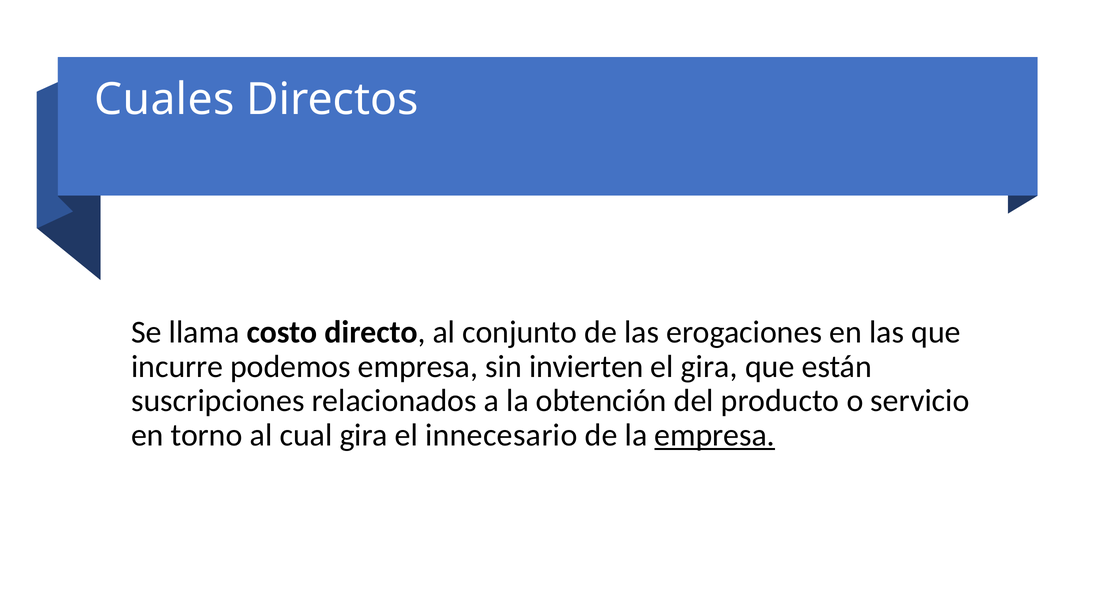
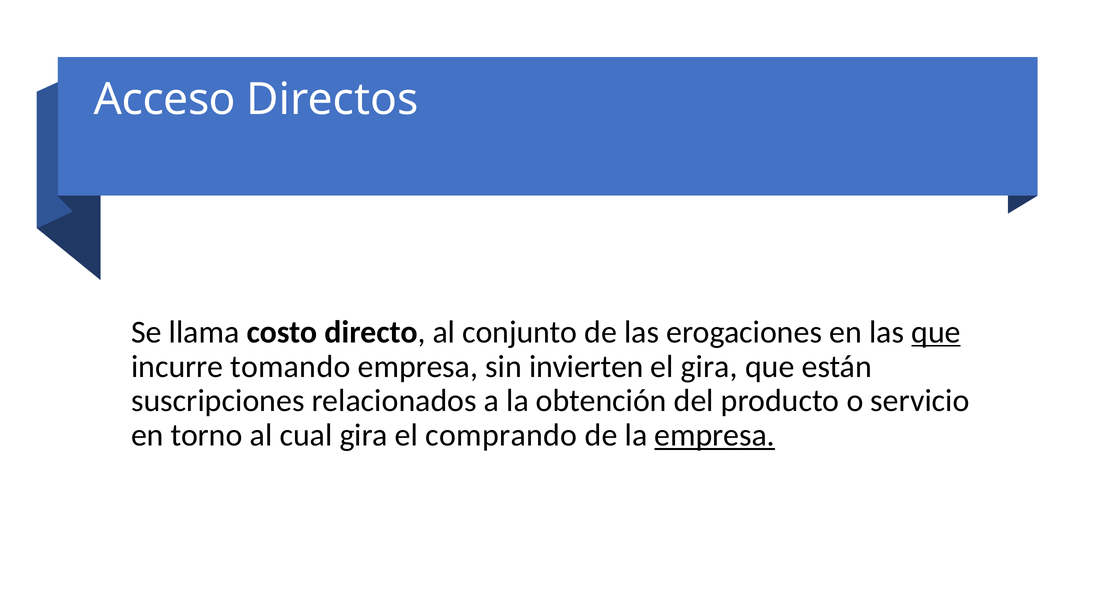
Cuales: Cuales -> Acceso (165, 100)
que underline: none -> present (936, 332)
podemos: podemos -> tomando (290, 366)
innecesario: innecesario -> comprando (501, 435)
